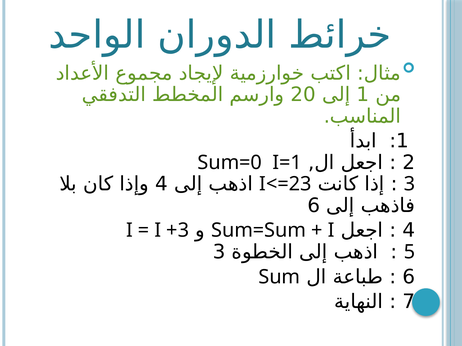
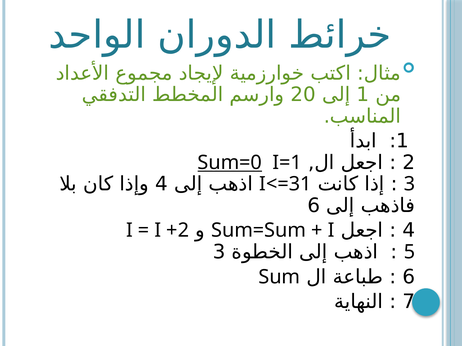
Sum=0 underline: none -> present (230, 163)
I<=23: I<=23 -> I<=31 (285, 184)
+3: +3 -> +2 (178, 231)
